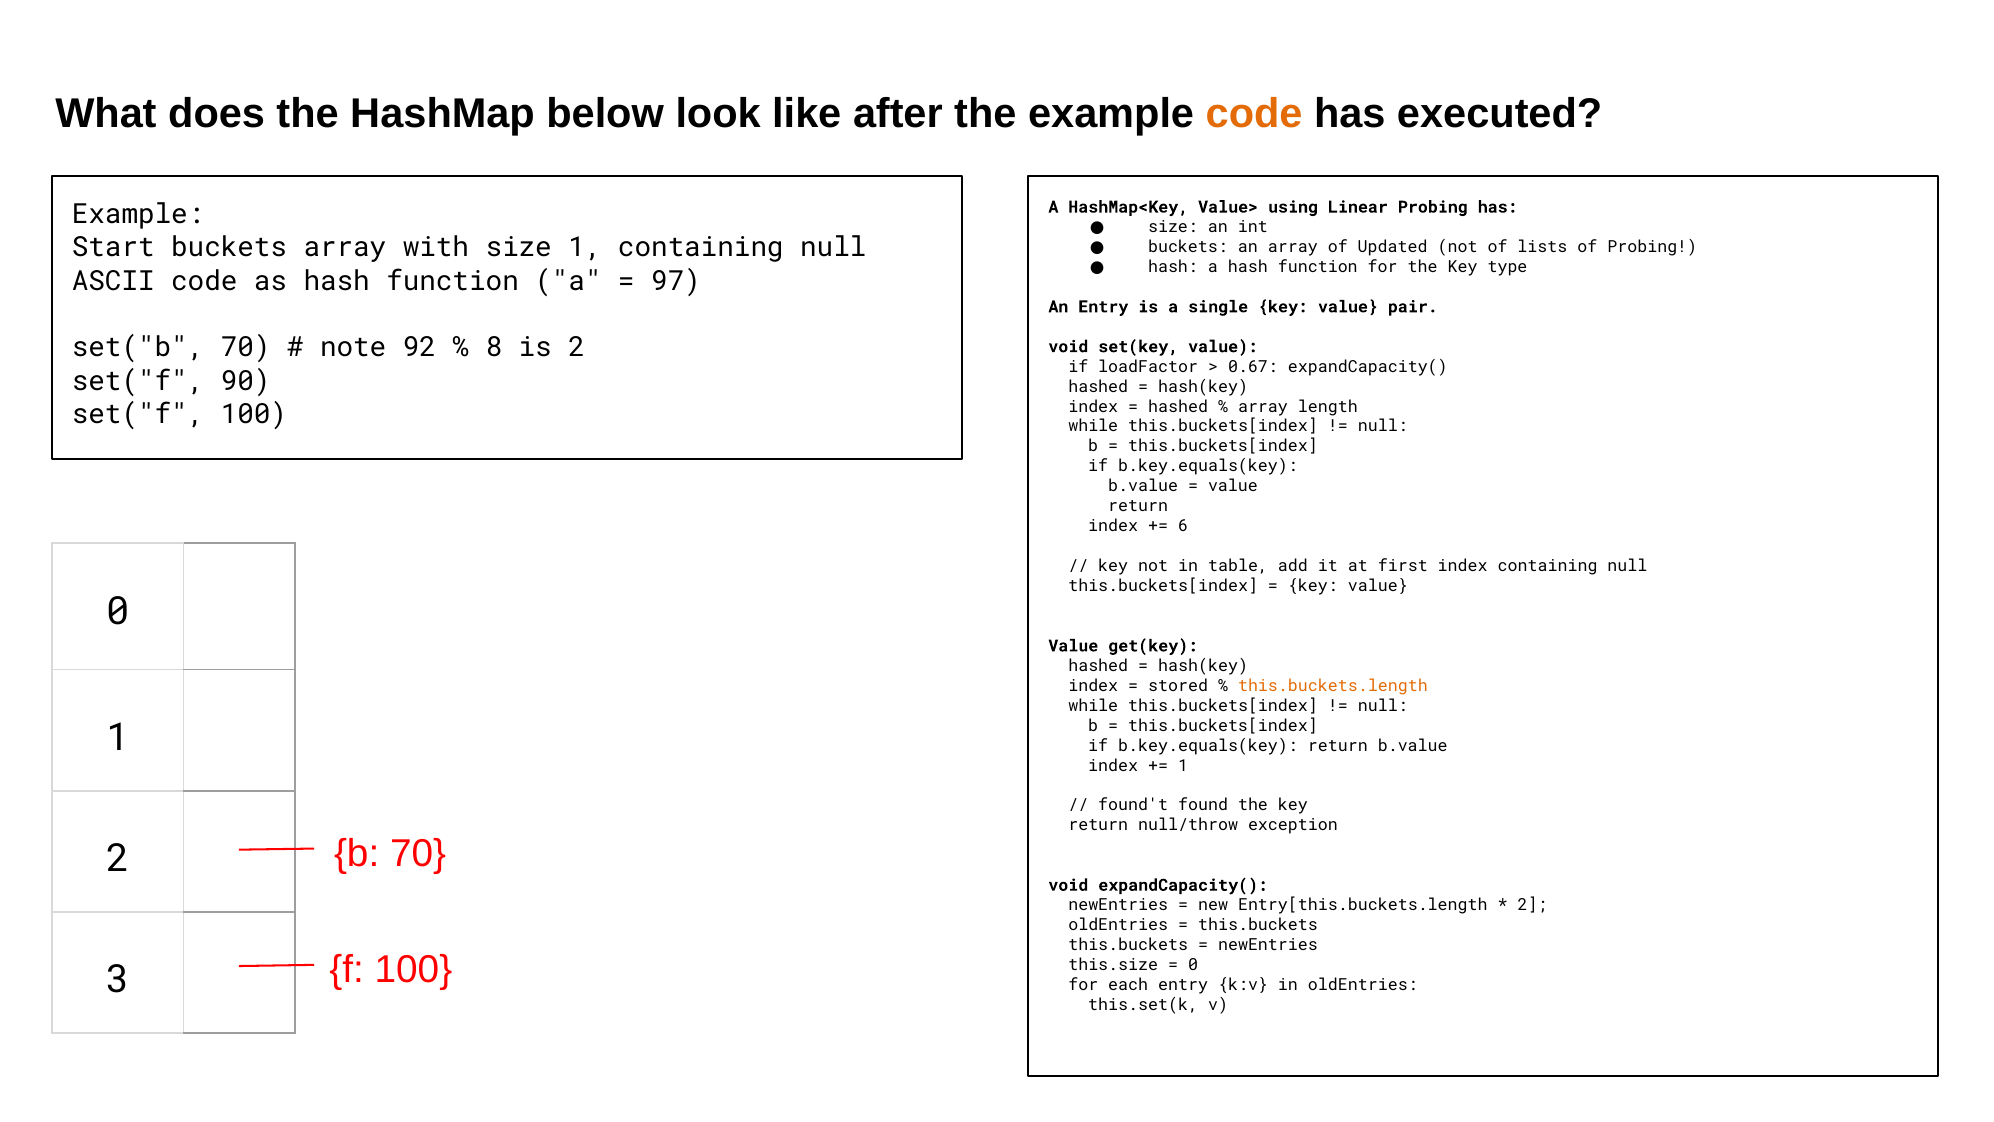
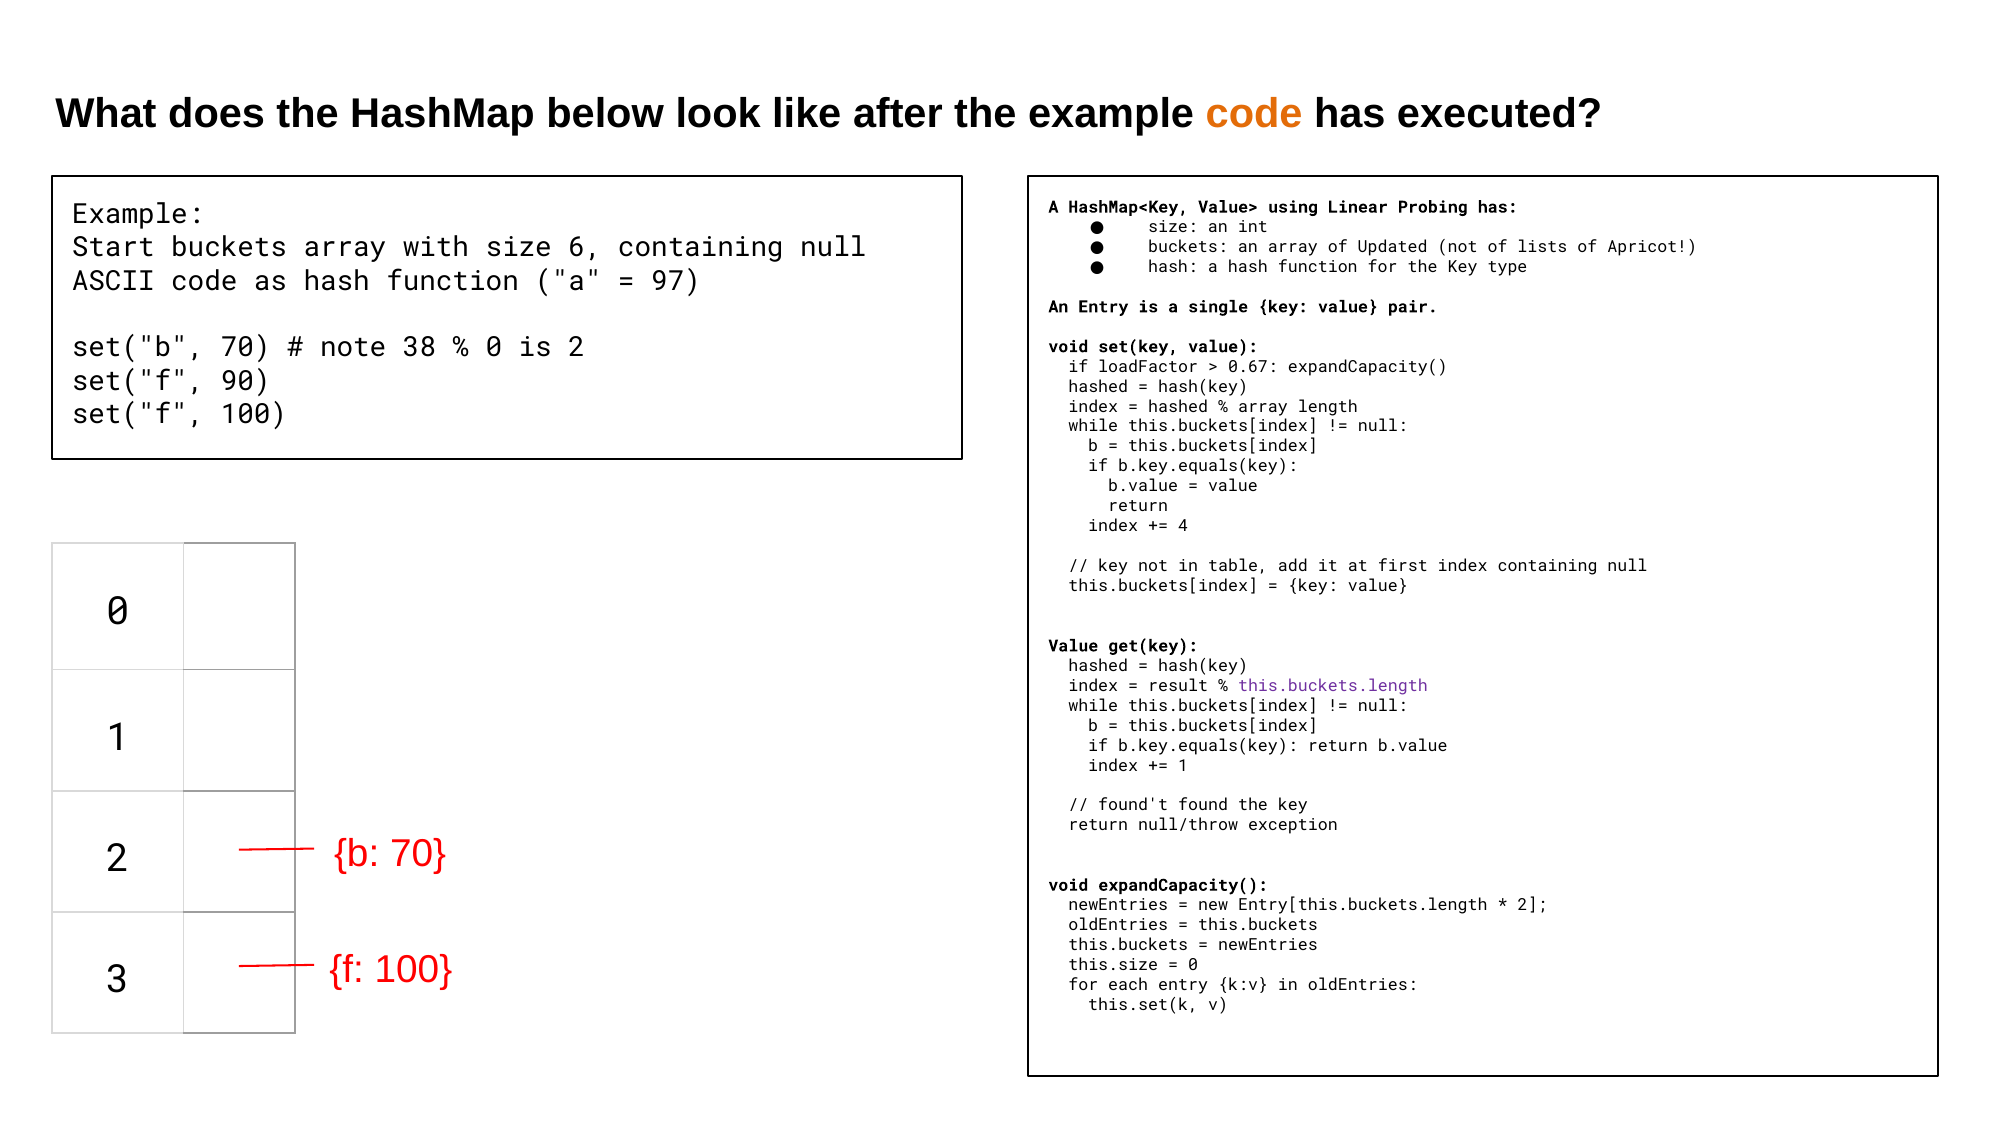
size 1: 1 -> 6 (585, 248)
of Probing: Probing -> Apricot (1652, 247)
92: 92 -> 38 (419, 348)
8: 8 -> 0 (494, 348)
6: 6 -> 4 (1183, 526)
stored: stored -> result (1178, 686)
this.buckets.length colour: orange -> purple (1333, 686)
